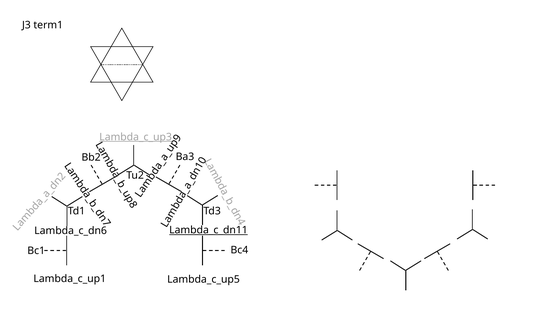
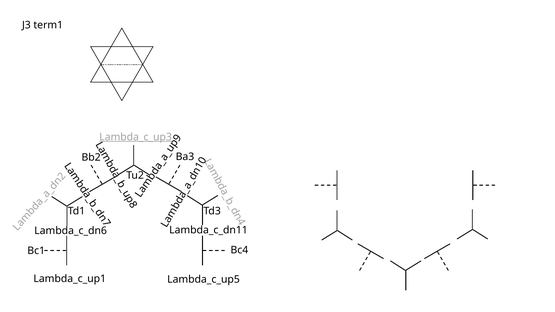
Lambda_c_dn11 underline: present -> none (208, 230)
